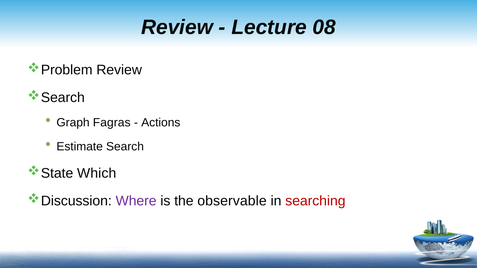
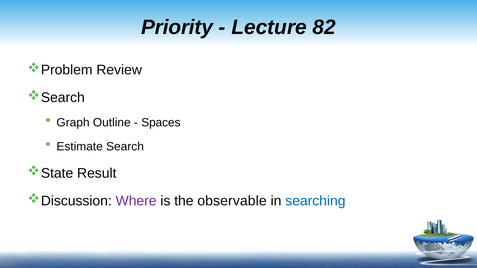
Review: Review -> Priority (177, 27)
08: 08 -> 82 (324, 27)
Fagras: Fagras -> Outline (112, 123)
Actions: Actions -> Spaces (161, 123)
Which: Which -> Result (97, 173)
searching colour: red -> blue (315, 201)
